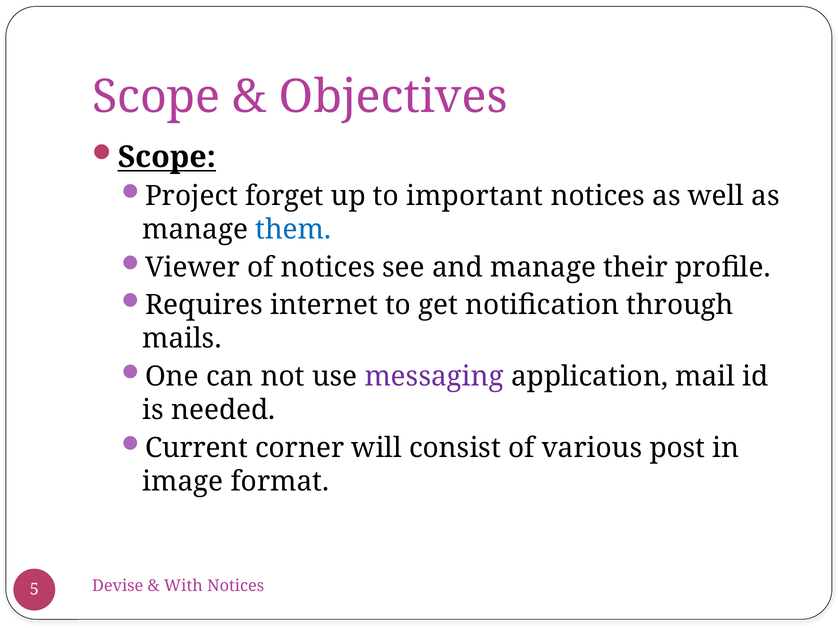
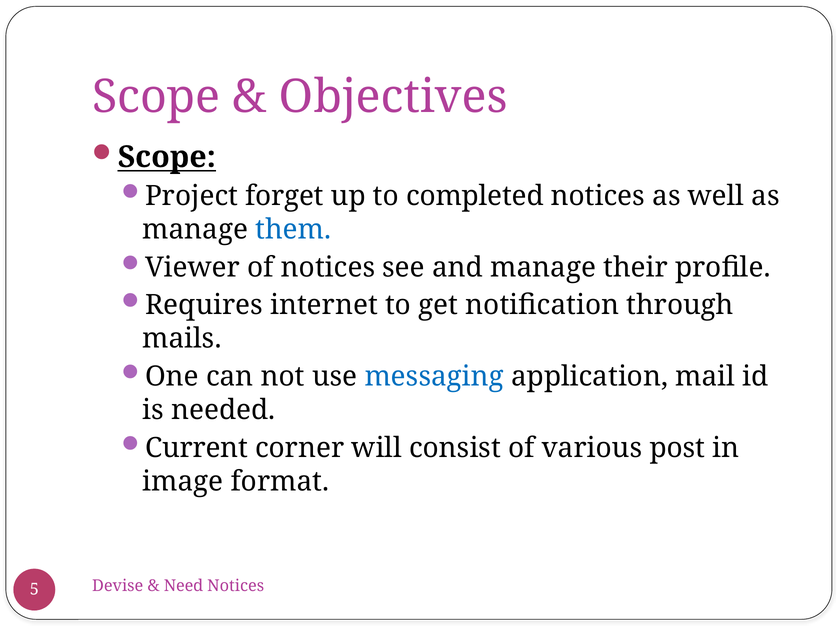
important: important -> completed (475, 196)
messaging colour: purple -> blue (434, 377)
With: With -> Need (184, 586)
